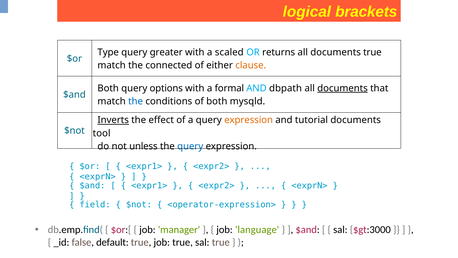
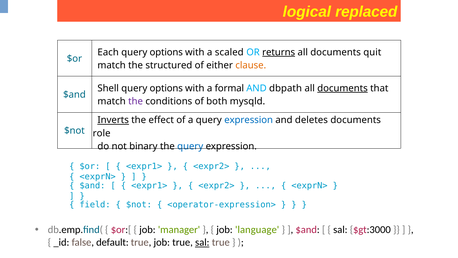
brackets: brackets -> replaced (366, 12)
Type: Type -> Each (108, 52)
greater: greater -> options (166, 52)
returns underline: none -> present (279, 52)
documents true: true -> quit (372, 52)
connected: connected -> structured (169, 65)
Both: Both -> Shell (108, 88)
the colour: blue -> purple (136, 101)
expression colour: orange -> blue (249, 120)
tutorial: tutorial -> deletes (311, 120)
tool: tool -> role (102, 133)
unless: unless -> binary (143, 146)
sal underline: none -> present (202, 242)
